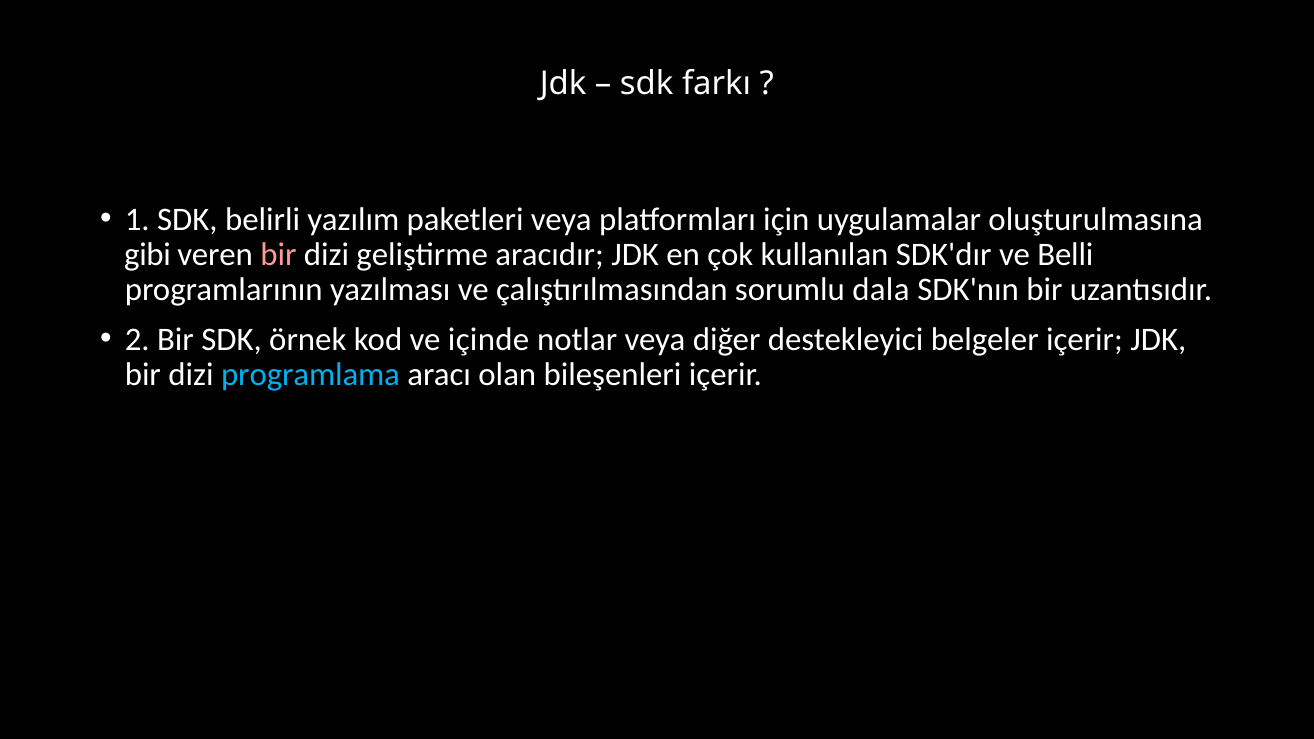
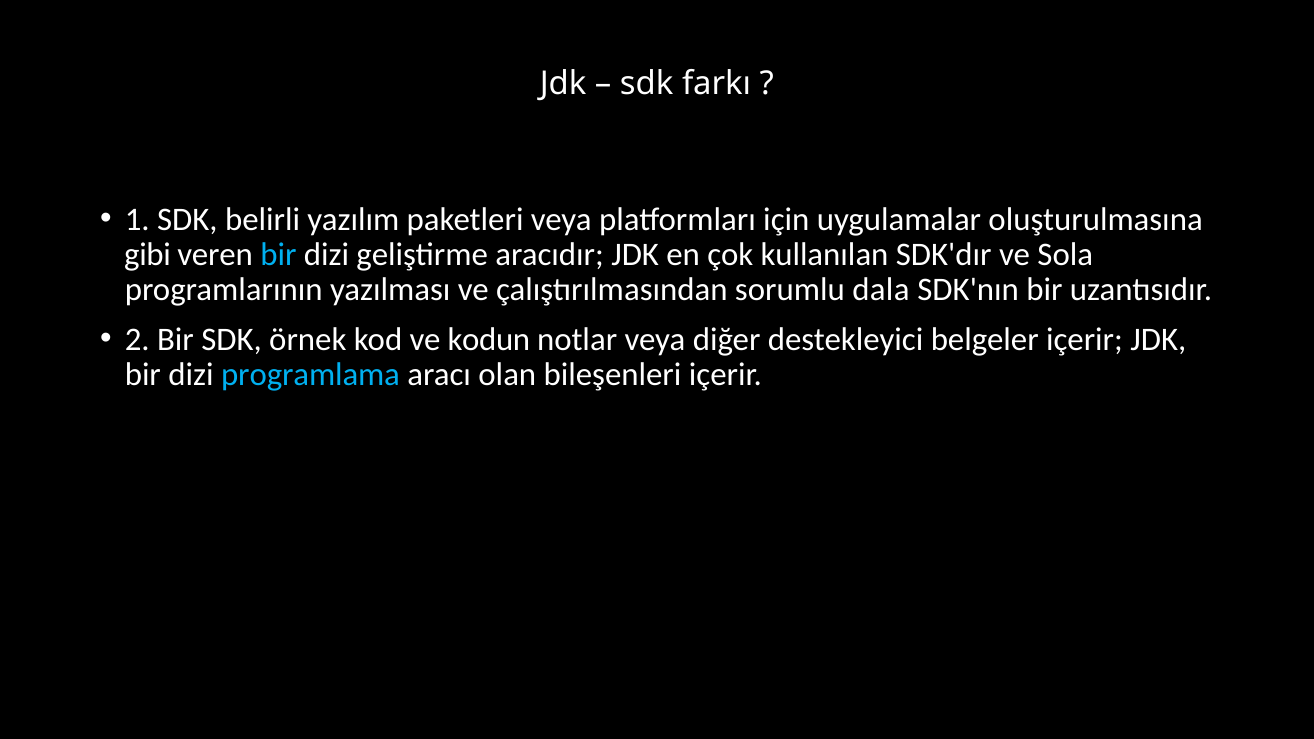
bir colour: pink -> light blue (278, 255)
Belli: Belli -> Sola (1065, 255)
içinde: içinde -> kodun (489, 339)
